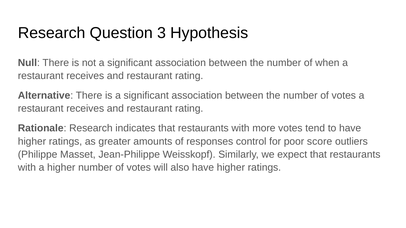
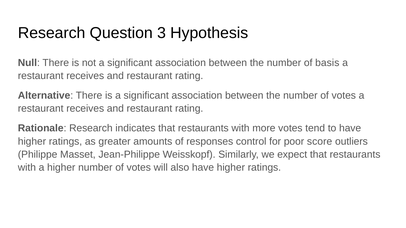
when: when -> basis (327, 63)
